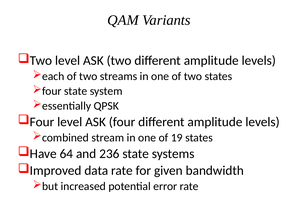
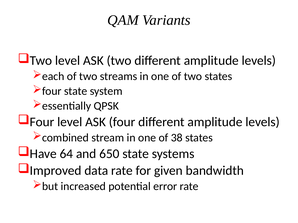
19: 19 -> 38 (177, 138)
236: 236 -> 650 (109, 154)
